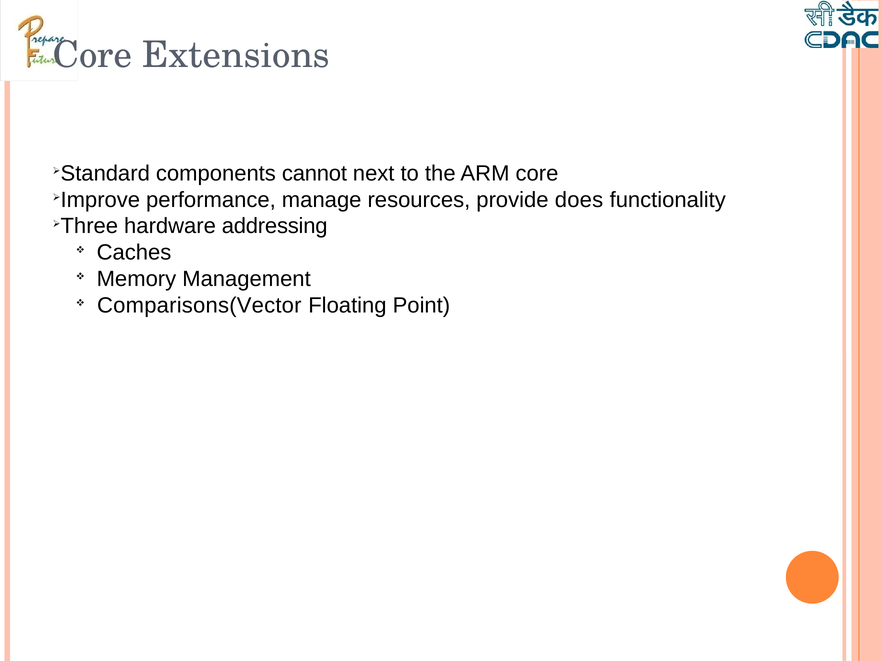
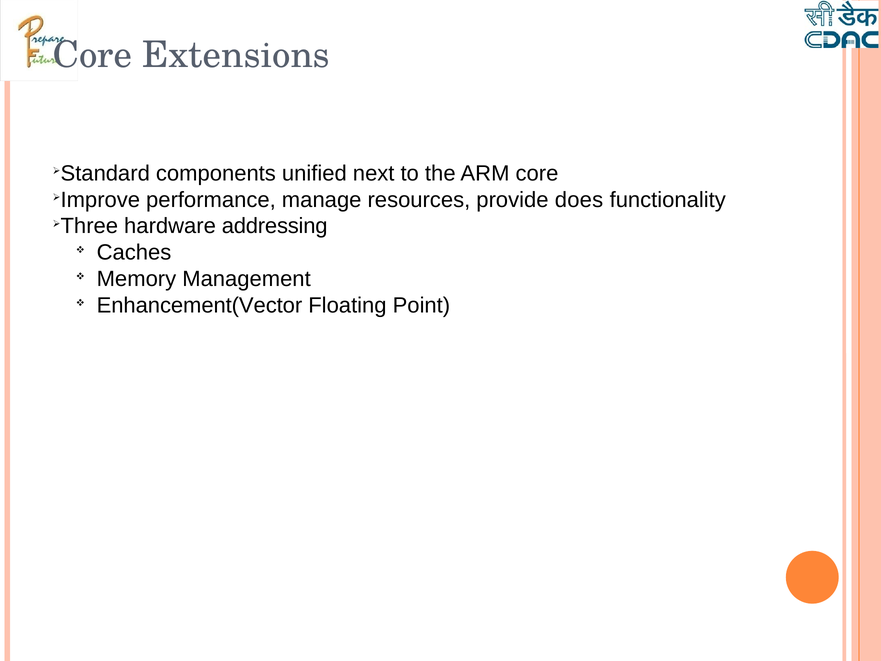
cannot: cannot -> unified (314, 173)
Comparisons(Vector: Comparisons(Vector -> Enhancement(Vector (199, 305)
